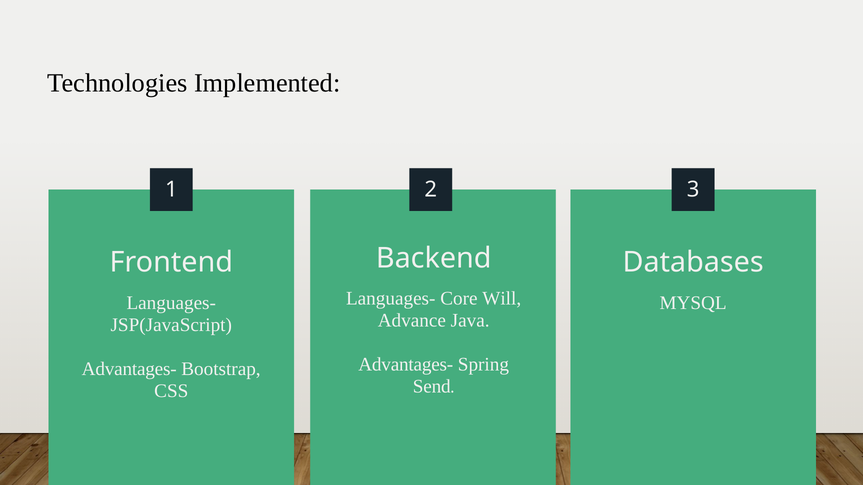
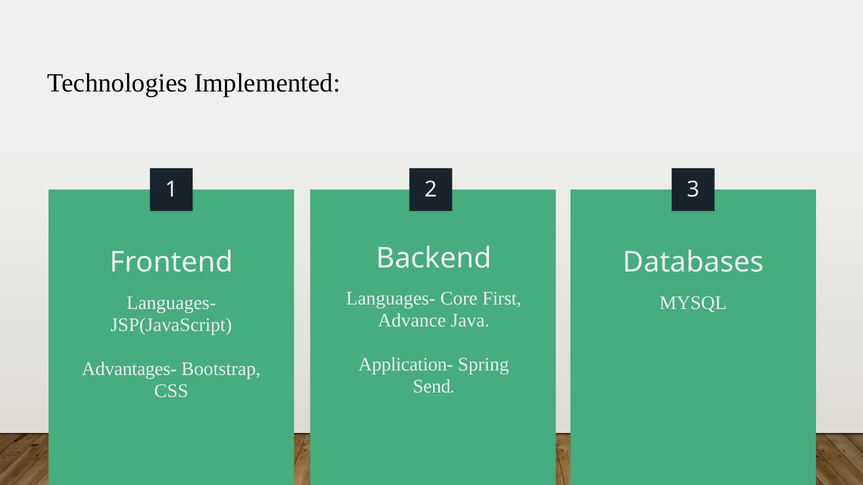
Will: Will -> First (502, 299)
Advantages-: Advantages- -> Application- (406, 365)
